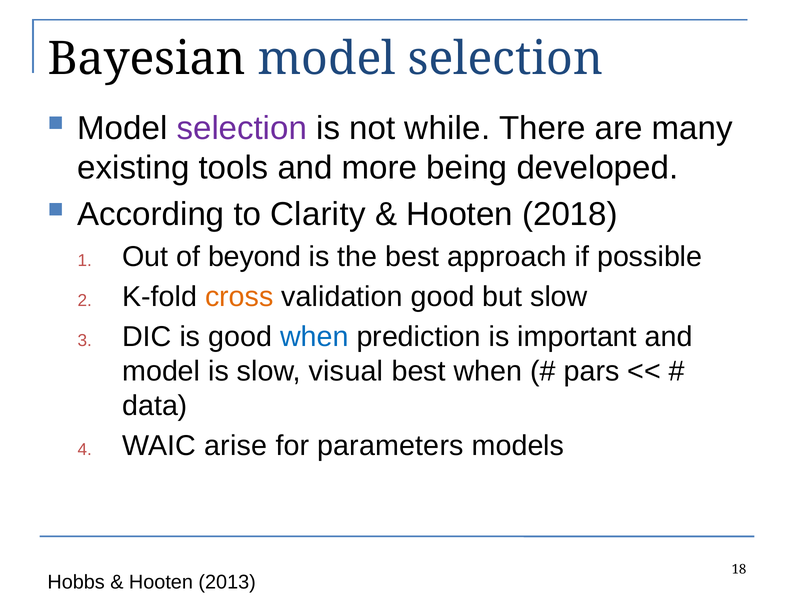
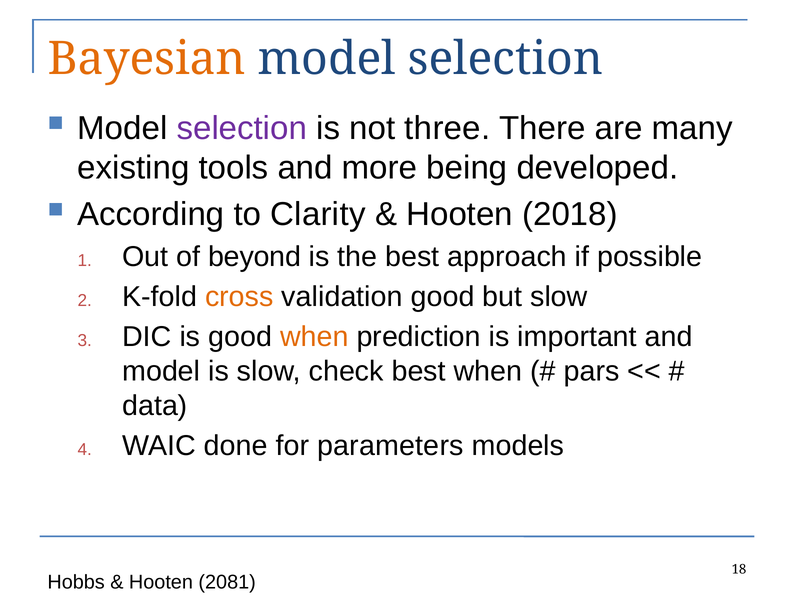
Bayesian colour: black -> orange (147, 59)
while: while -> three (447, 128)
when colour: blue -> orange (314, 337)
visual: visual -> check (346, 371)
arise: arise -> done (236, 446)
2013: 2013 -> 2081 (227, 582)
